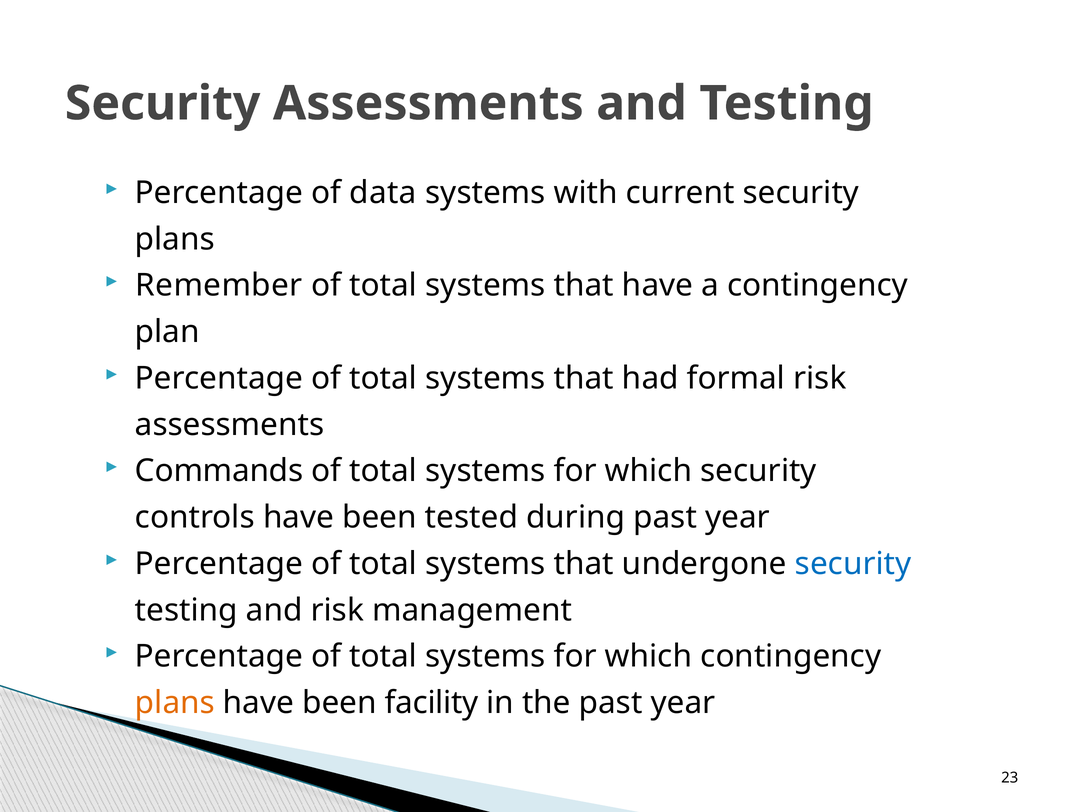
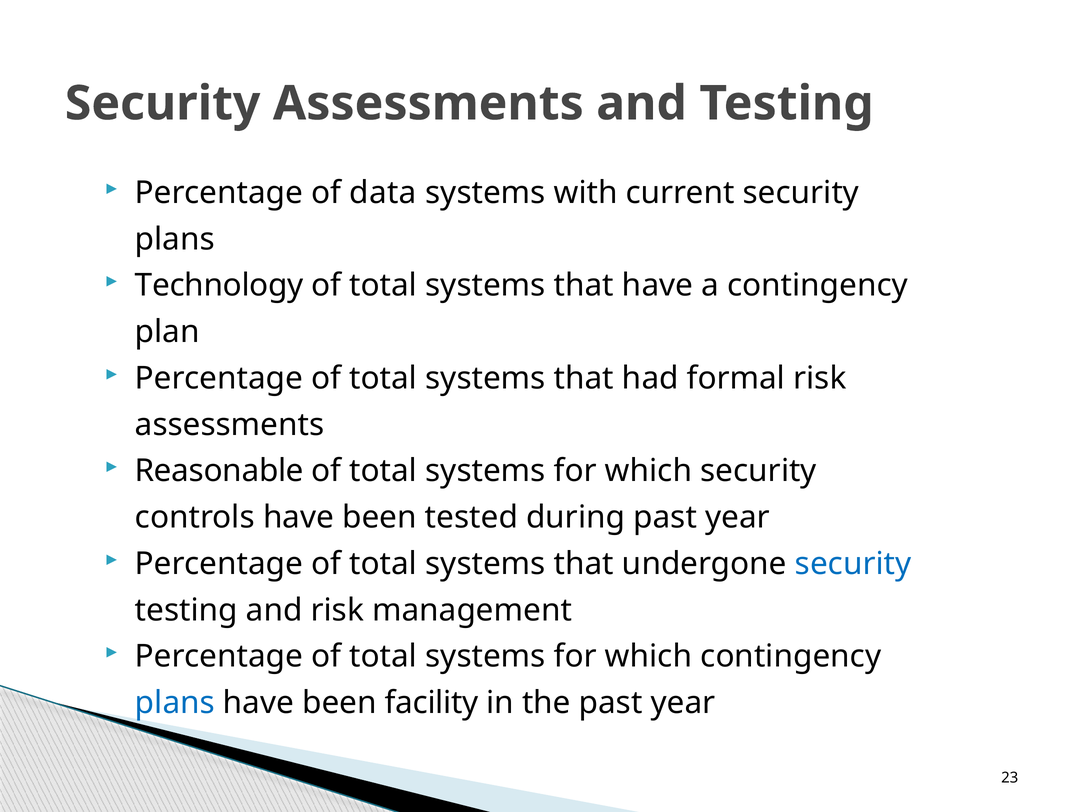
Remember: Remember -> Technology (219, 286)
Commands: Commands -> Reasonable (219, 471)
plans colour: orange -> blue (175, 703)
